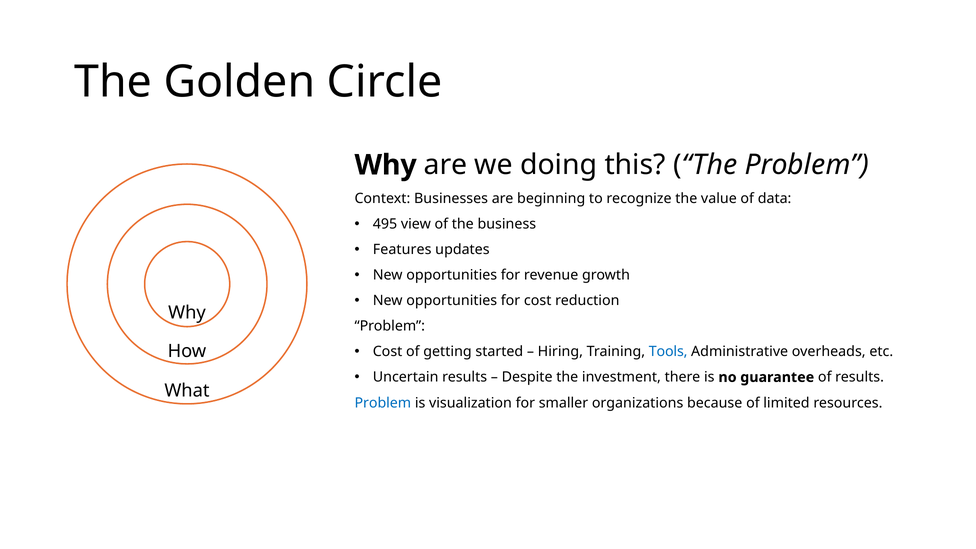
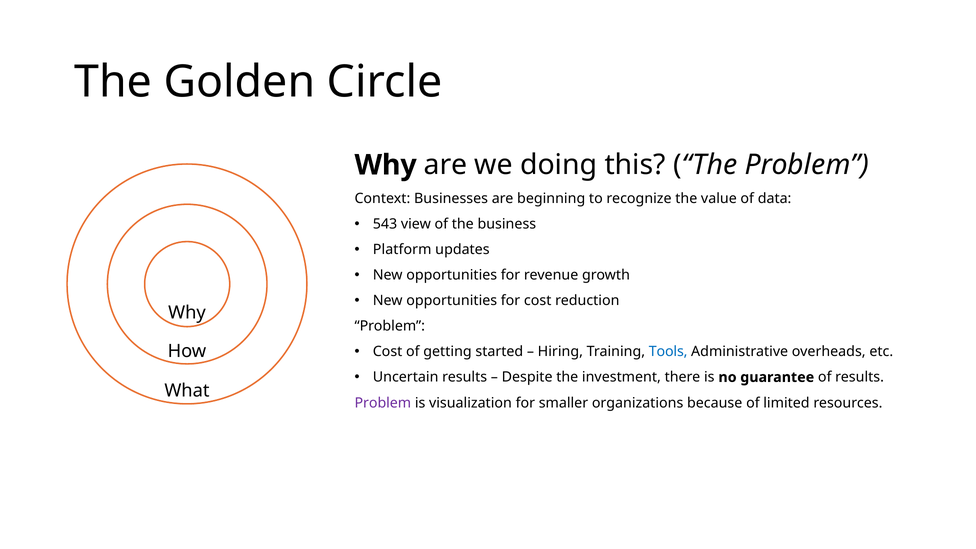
495: 495 -> 543 (385, 224)
Features: Features -> Platform (402, 249)
Problem colour: blue -> purple (383, 403)
